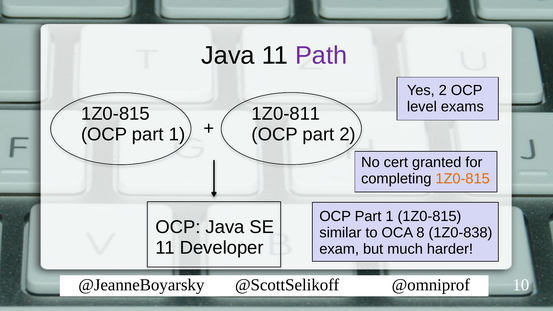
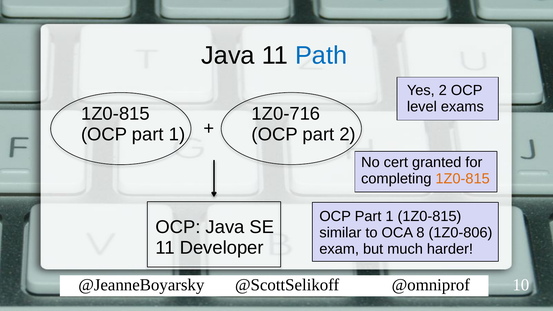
Path colour: purple -> blue (321, 55)
1Z0-811: 1Z0-811 -> 1Z0-716 (286, 114)
1Z0-838: 1Z0-838 -> 1Z0-806 (460, 233)
